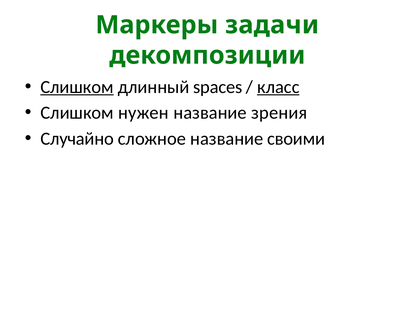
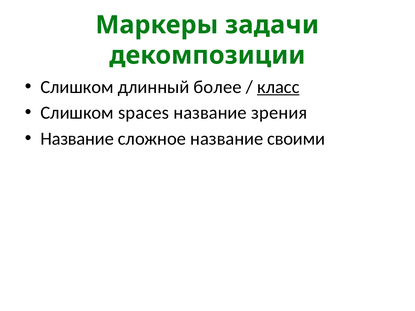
Слишком underline: present -> none (77, 87)
spaces: spaces -> более (218, 87)
нужен: нужен -> spaces (143, 113)
Случайно: Случайно -> Название (77, 139)
